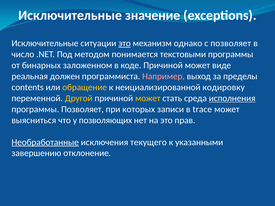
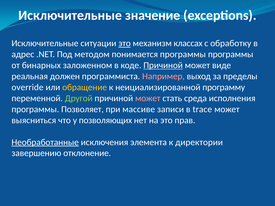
однако: однако -> классах (188, 43)
с позволяет: позволяет -> обработку (231, 43)
число: число -> адрес (23, 54)
понимается текстовыми: текстовыми -> программы (183, 54)
Причиной underline: none -> present (163, 65)
contents: contents -> override (28, 87)
кодировку: кодировку -> программу (224, 87)
Другой colour: yellow -> light green (79, 98)
может colour: yellow -> pink (148, 98)
исполнения underline: present -> none (232, 98)
которых: которых -> массиве (139, 109)
текущего: текущего -> элемента (149, 142)
указанными: указанными -> директории (199, 142)
